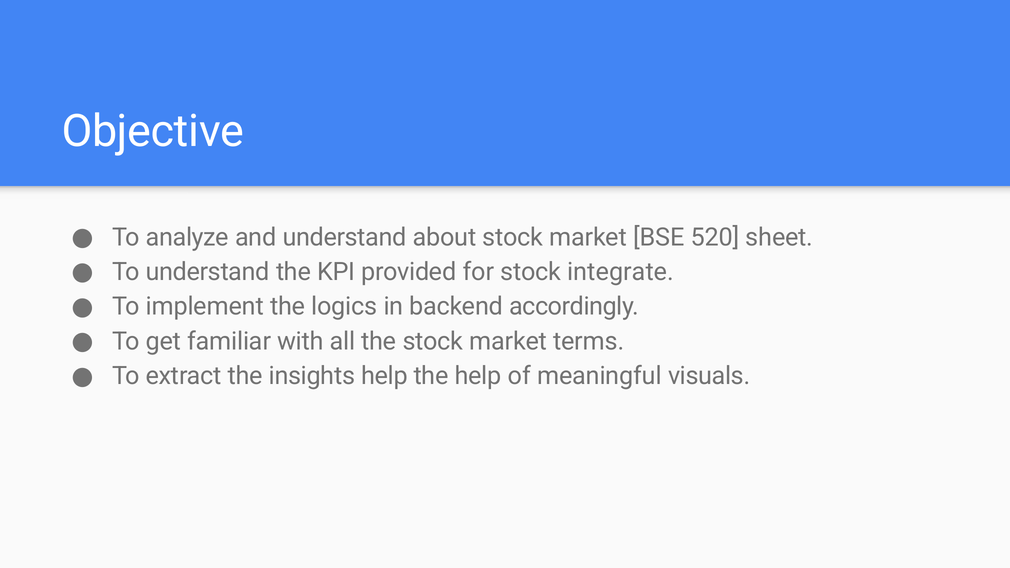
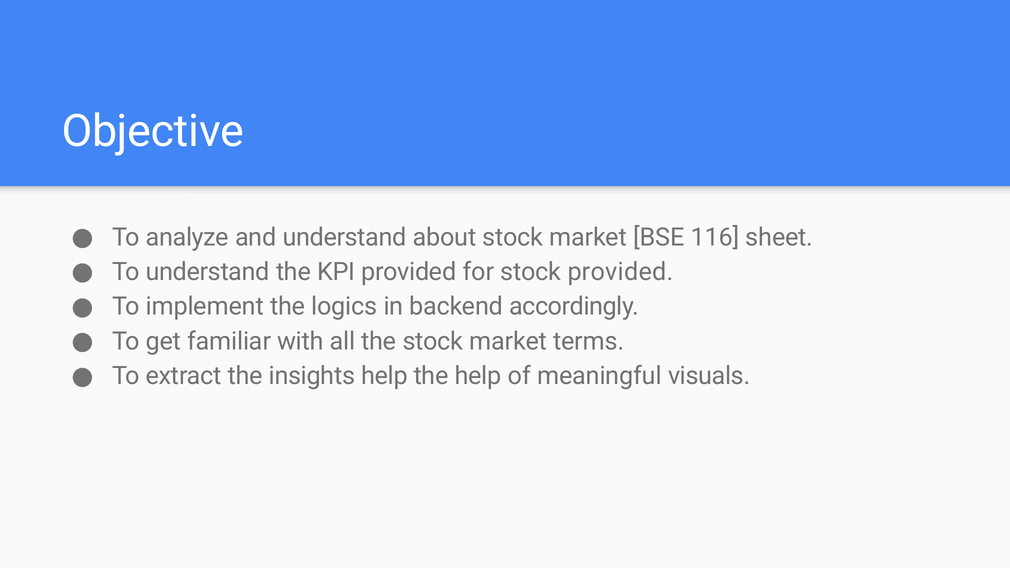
520: 520 -> 116 (715, 237)
stock integrate: integrate -> provided (621, 272)
